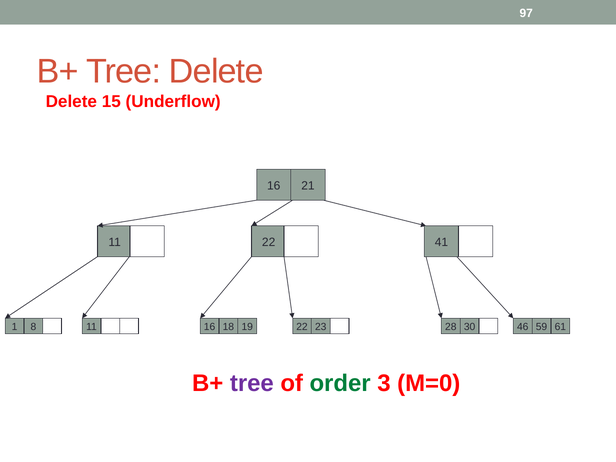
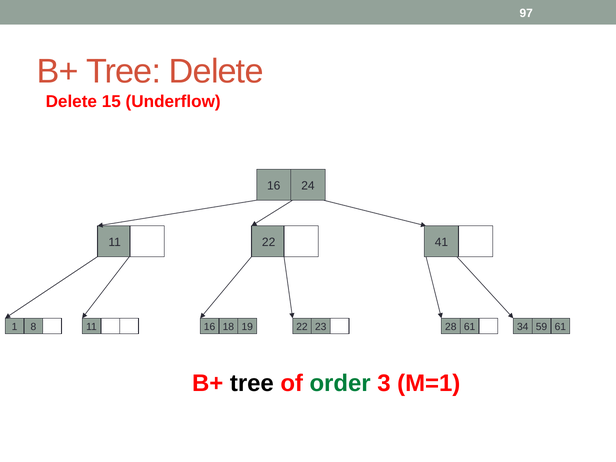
21: 21 -> 24 (308, 186)
28 30: 30 -> 61 (470, 327)
46: 46 -> 34 (523, 327)
tree colour: purple -> black (252, 384)
M=0: M=0 -> M=1 (429, 384)
